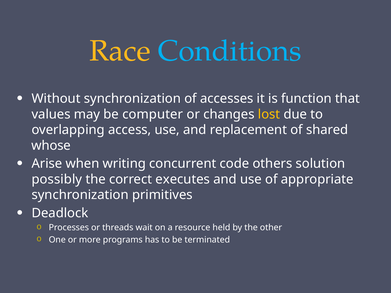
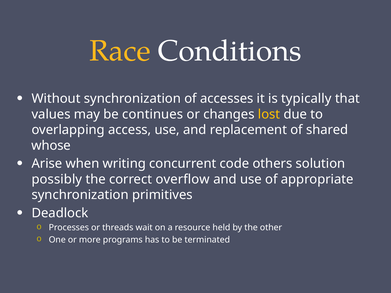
Conditions colour: light blue -> white (230, 51)
function: function -> typically (306, 99)
computer: computer -> continues (153, 114)
executes: executes -> overflow (183, 179)
